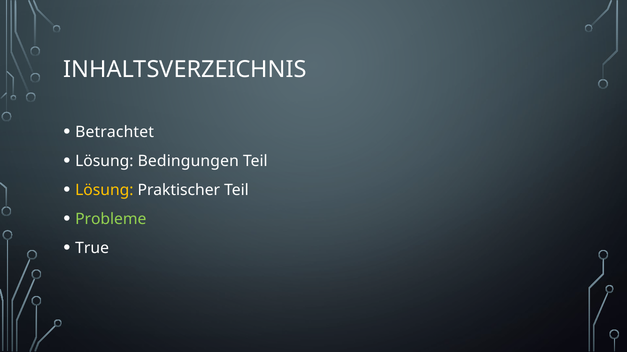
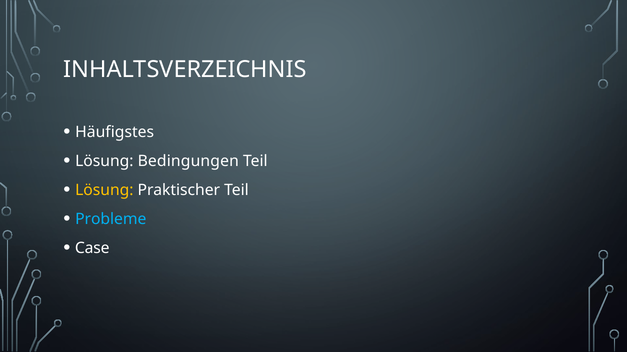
Betrachtet: Betrachtet -> Häufigstes (115, 132)
Probleme colour: light green -> light blue (111, 220)
True: True -> Case (92, 249)
